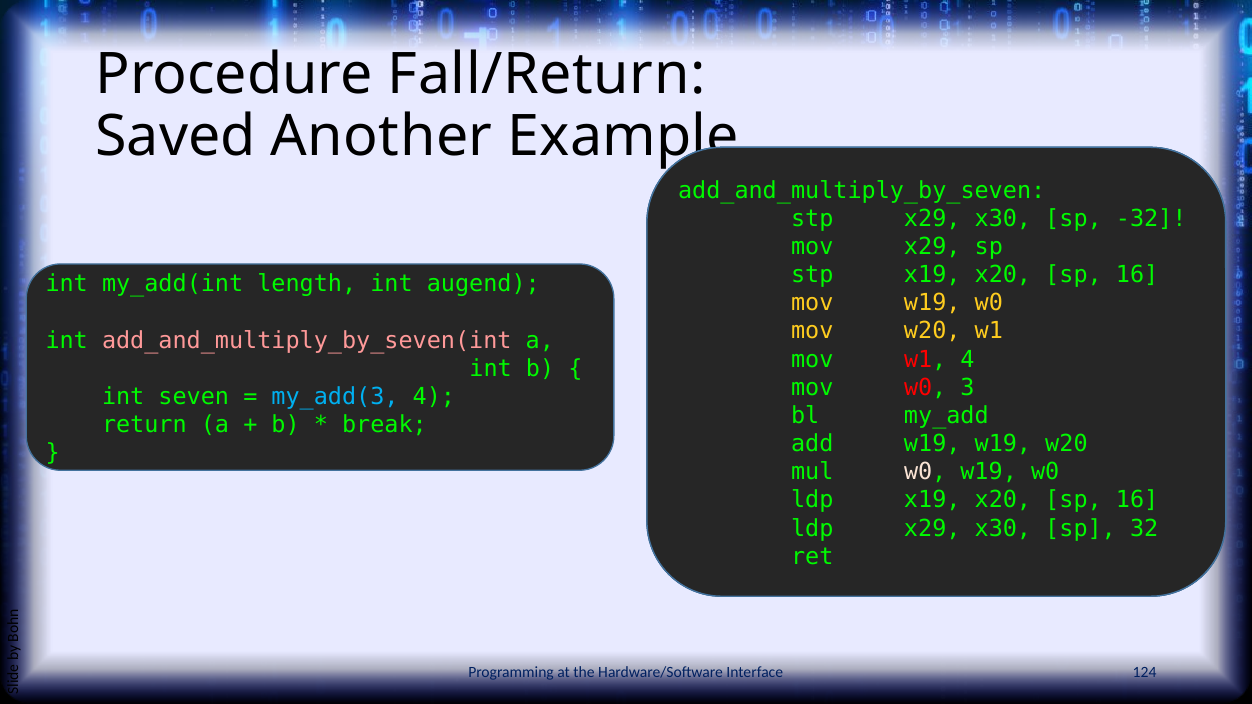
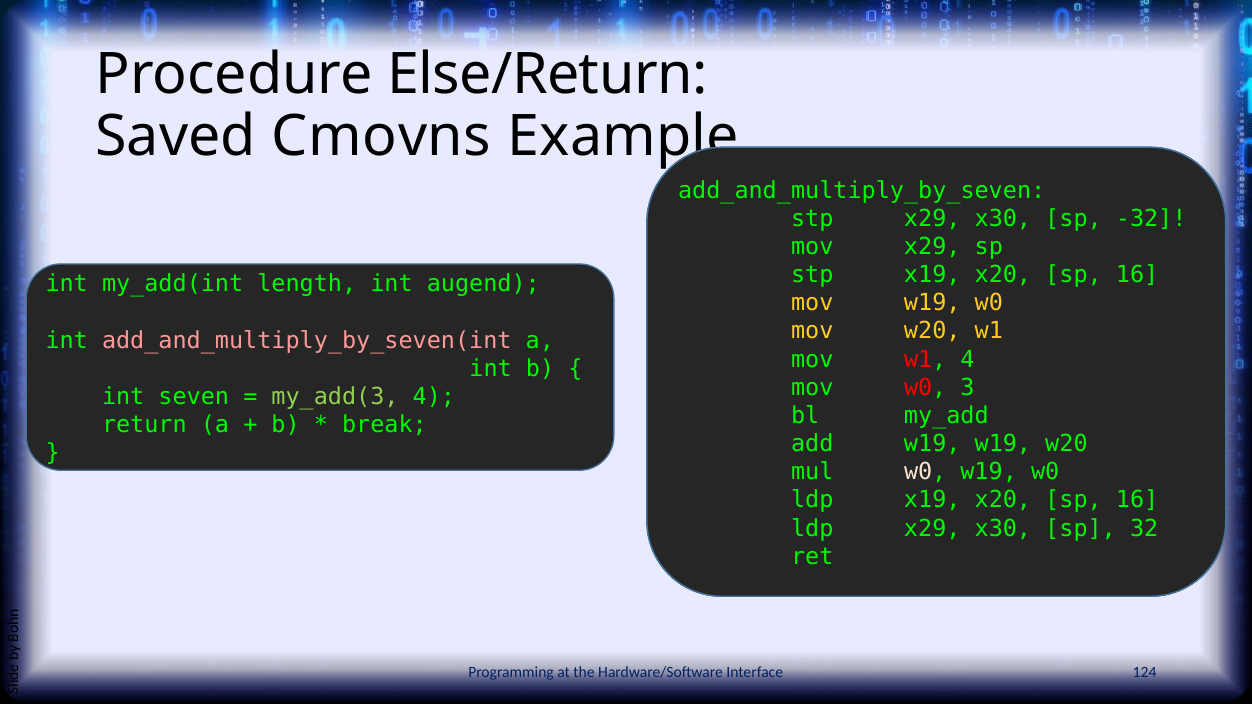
Fall/Return: Fall/Return -> Else/Return (547, 74)
Another: Another -> Cmovns (382, 136)
my_add(3 colour: light blue -> light green (335, 397)
